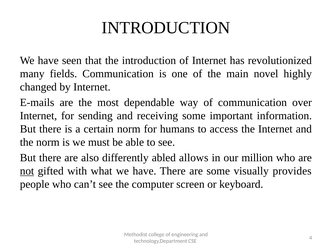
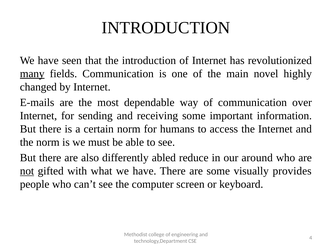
many underline: none -> present (32, 74)
allows: allows -> reduce (194, 158)
million: million -> around (257, 158)
